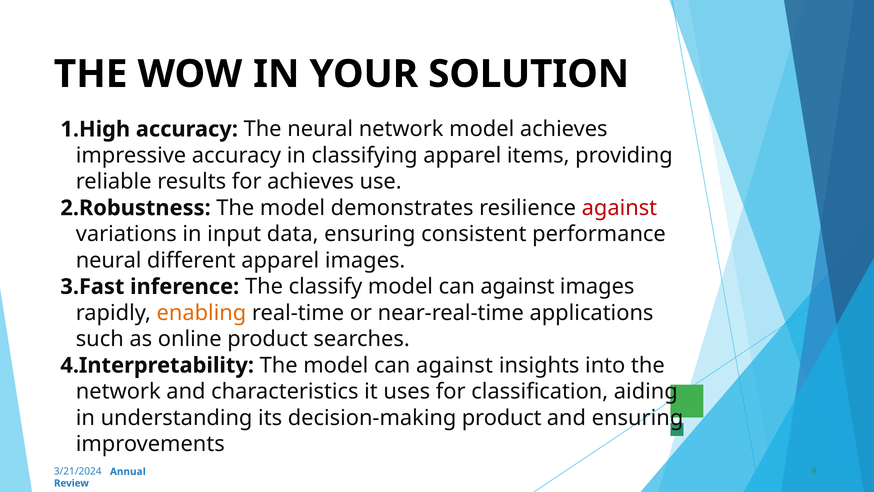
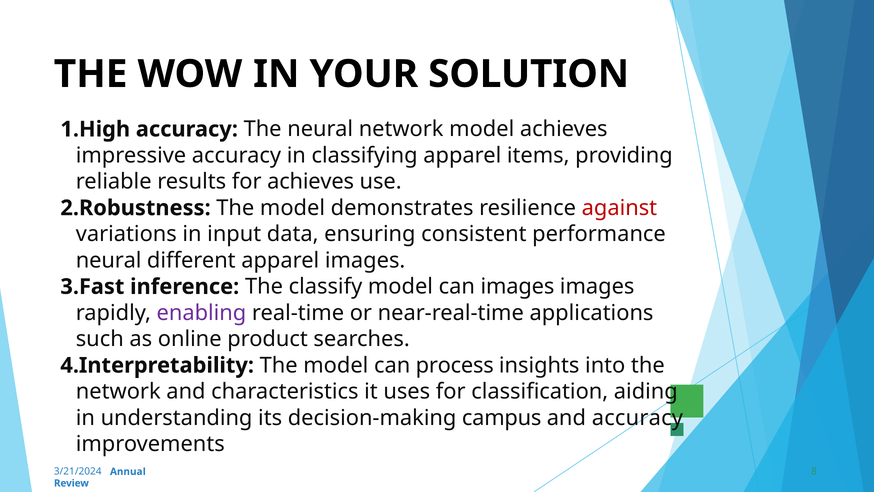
against: against -> images (517, 286)
enabling colour: orange -> purple (201, 313)
The model can against: against -> process (455, 365)
decision-making product: product -> campus (502, 418)
and ensuring: ensuring -> accuracy (637, 418)
